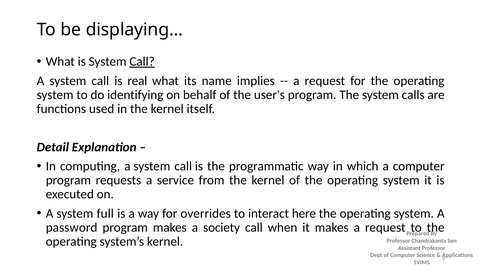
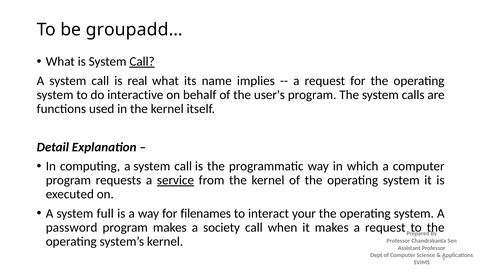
displaying…: displaying… -> groupadd… (134, 30)
identifying: identifying -> interactive (135, 95)
service underline: none -> present (175, 180)
overrides: overrides -> filenames (206, 214)
here: here -> your (304, 214)
